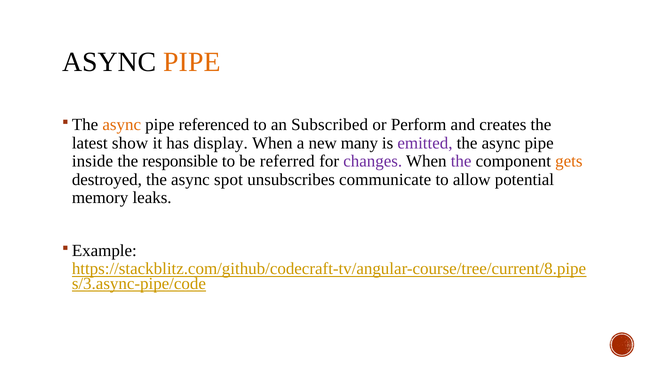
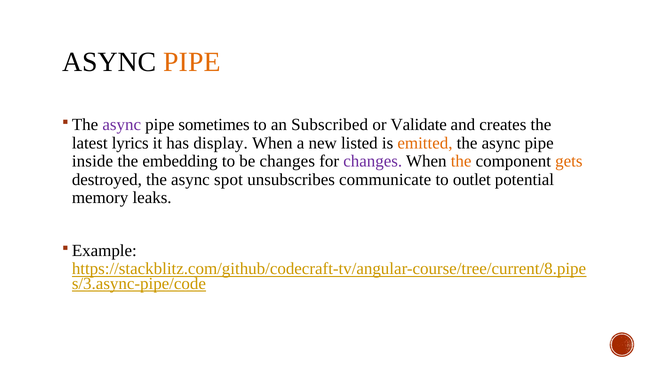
async colour: orange -> purple (122, 125)
referenced: referenced -> sometimes (214, 125)
Perform: Perform -> Validate (419, 125)
show: show -> lyrics (130, 143)
many: many -> listed (359, 143)
emitted colour: purple -> orange (425, 143)
responsible: responsible -> embedding (180, 162)
be referred: referred -> changes (287, 162)
the colour: purple -> orange (461, 162)
allow: allow -> outlet (472, 180)
